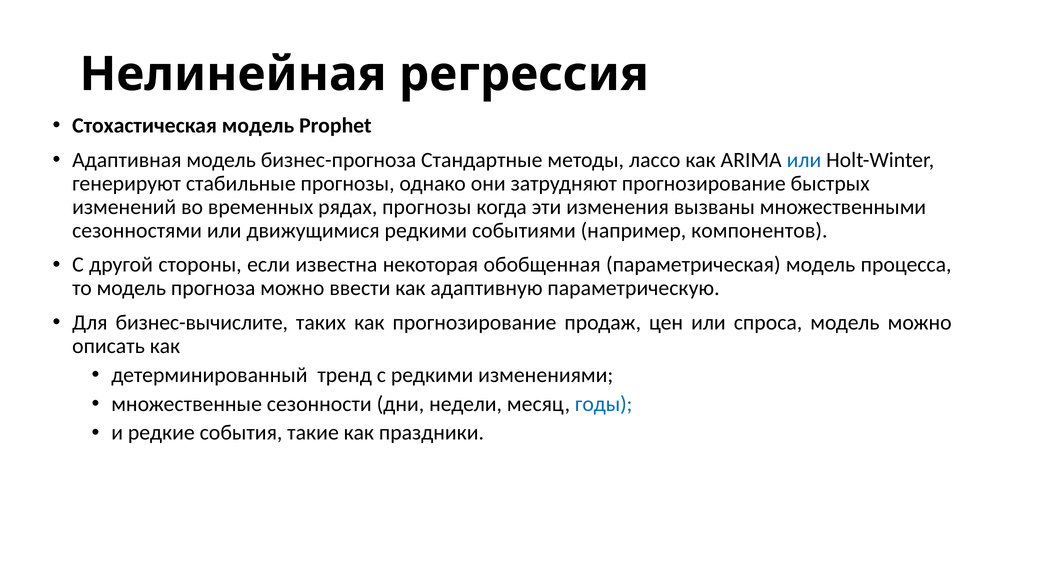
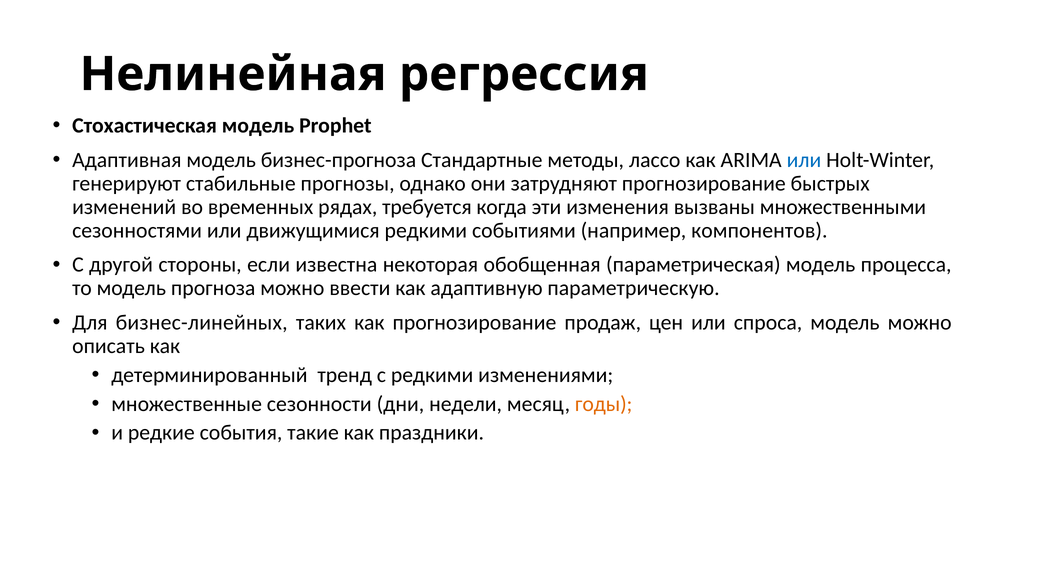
рядах прогнозы: прогнозы -> требуется (427, 207)
бизнес-вычислите: бизнес-вычислите -> бизнес-линейных (202, 322)
годы colour: blue -> orange (604, 404)
